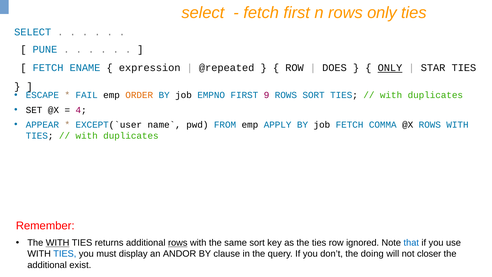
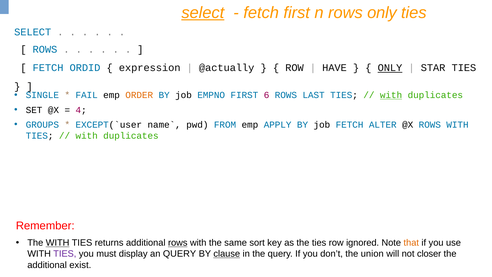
select underline: none -> present (203, 13)
PUNE: PUNE -> ROWS (45, 49)
ENAME: ENAME -> ORDID (85, 68)
@repeated: @repeated -> @actually (227, 68)
DOES: DOES -> HAVE (334, 68)
ESCAPE: ESCAPE -> SINGLE (42, 95)
9: 9 -> 6 (267, 95)
ROWS SORT: SORT -> LAST (314, 95)
with underline: none -> present (391, 95)
APPEAR: APPEAR -> GROUPS (42, 125)
COMMA: COMMA -> ALTER (383, 125)
that colour: blue -> orange (411, 243)
TIES colour: blue -> purple (65, 254)
an ANDOR: ANDOR -> QUERY (180, 254)
clause underline: none -> present (227, 254)
doing: doing -> union (372, 254)
